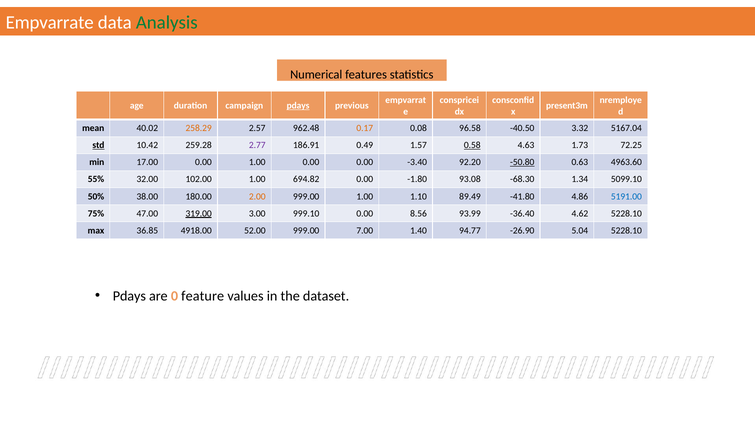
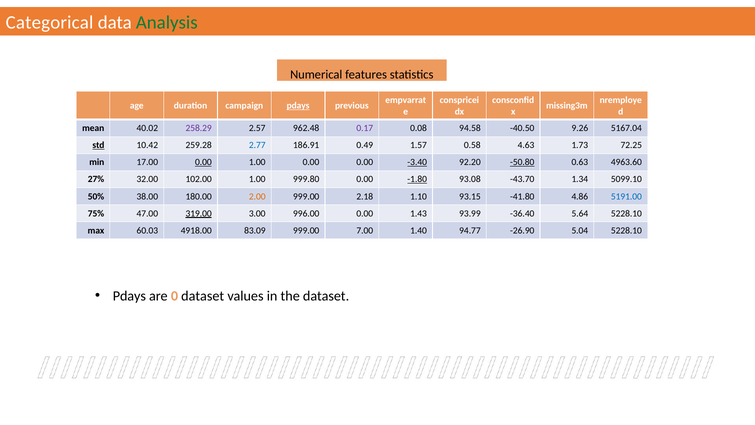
Empvarrate: Empvarrate -> Categorical (50, 23)
present3m: present3m -> missing3m (567, 105)
258.29 colour: orange -> purple (199, 128)
0.17 colour: orange -> purple (365, 128)
96.58: 96.58 -> 94.58 (470, 128)
3.32: 3.32 -> 9.26 (580, 128)
2.77 colour: purple -> blue (257, 145)
0.58 underline: present -> none (472, 145)
0.00 underline: none -> present (203, 162)
-3.40 underline: none -> present (417, 162)
55%: 55% -> 27% (96, 179)
694.82: 694.82 -> 999.80 (306, 179)
-1.80 underline: none -> present (417, 179)
-68.30: -68.30 -> -43.70 (522, 179)
999.00 1.00: 1.00 -> 2.18 (365, 196)
89.49: 89.49 -> 93.15 (470, 196)
999.10: 999.10 -> 996.00 (306, 213)
8.56: 8.56 -> 1.43 (419, 213)
4.62: 4.62 -> 5.64 (580, 213)
36.85: 36.85 -> 60.03 (147, 230)
52.00: 52.00 -> 83.09 (255, 230)
0 feature: feature -> dataset (203, 296)
